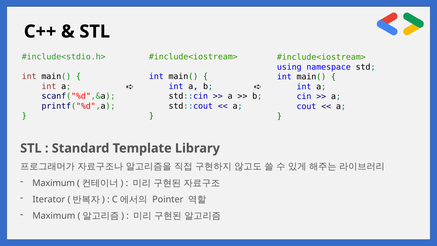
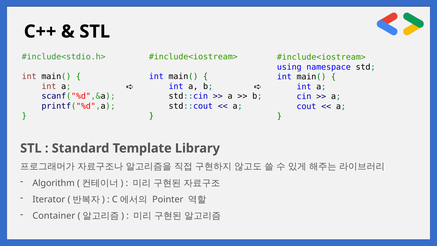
Maximum: Maximum -> Algorithm (54, 183)
Maximum: Maximum -> Container (54, 216)
